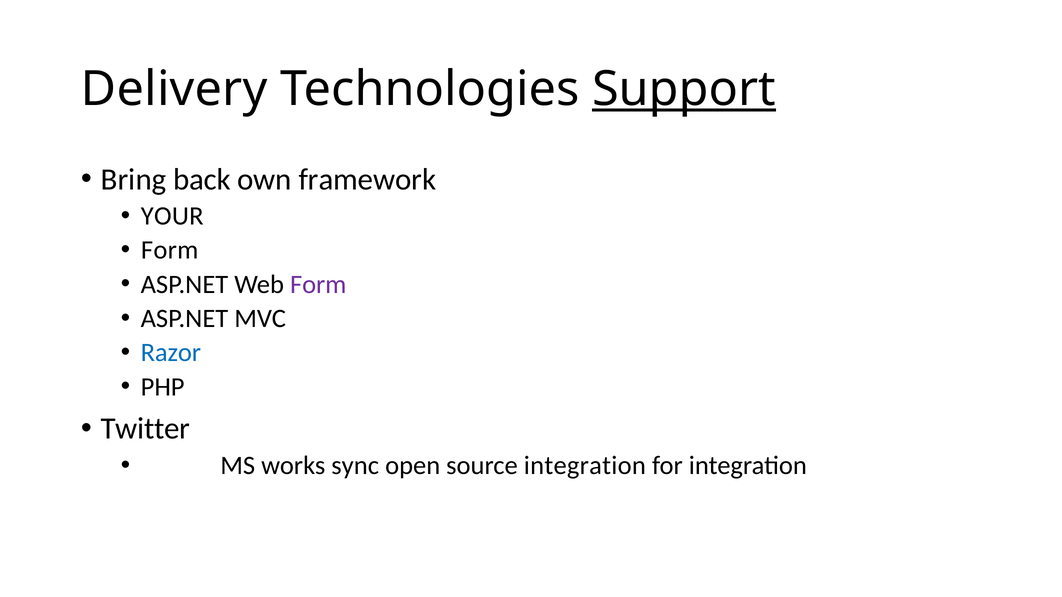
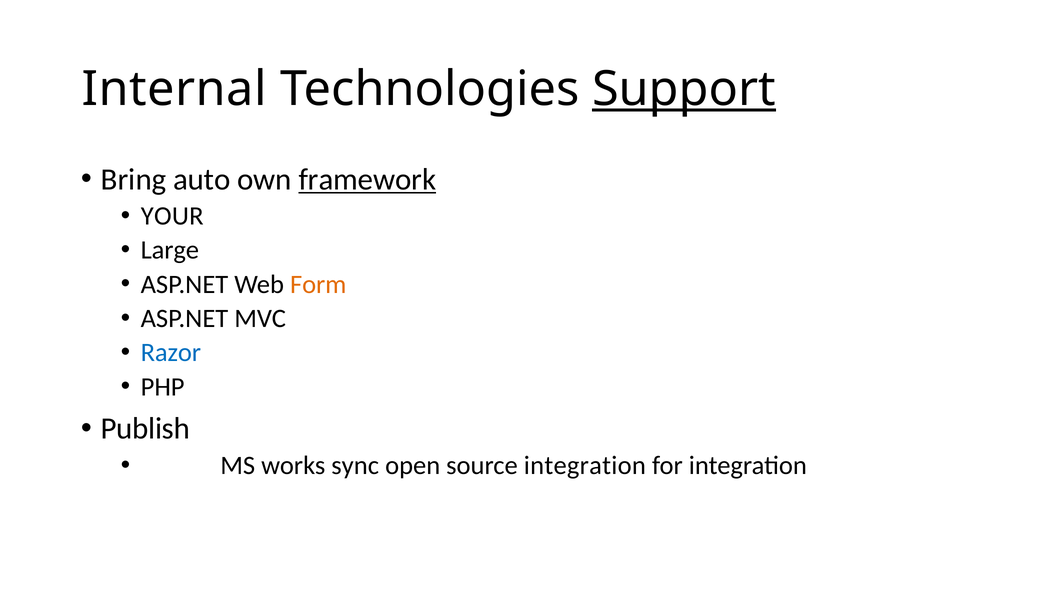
Delivery: Delivery -> Internal (174, 89)
back: back -> auto (202, 179)
framework underline: none -> present (367, 179)
Form: Form -> Large (170, 250)
Form colour: purple -> orange (318, 284)
Twitter: Twitter -> Publish (145, 429)
